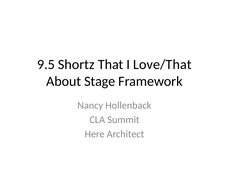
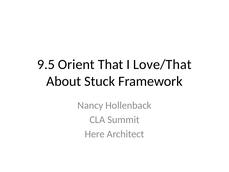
Shortz: Shortz -> Orient (76, 64)
Stage: Stage -> Stuck (100, 81)
